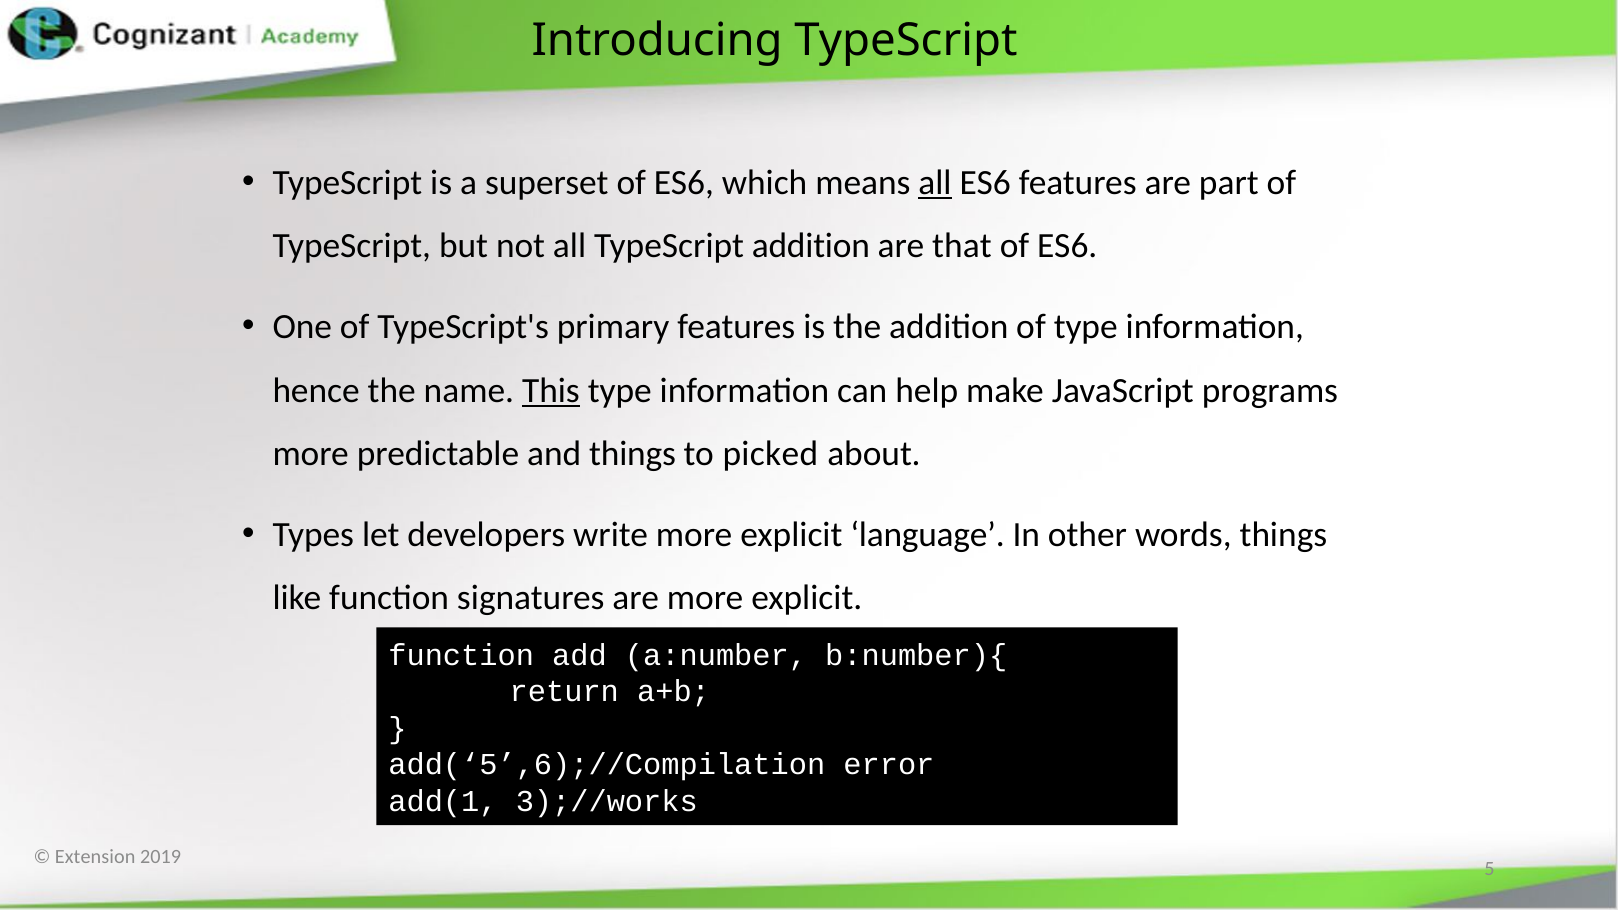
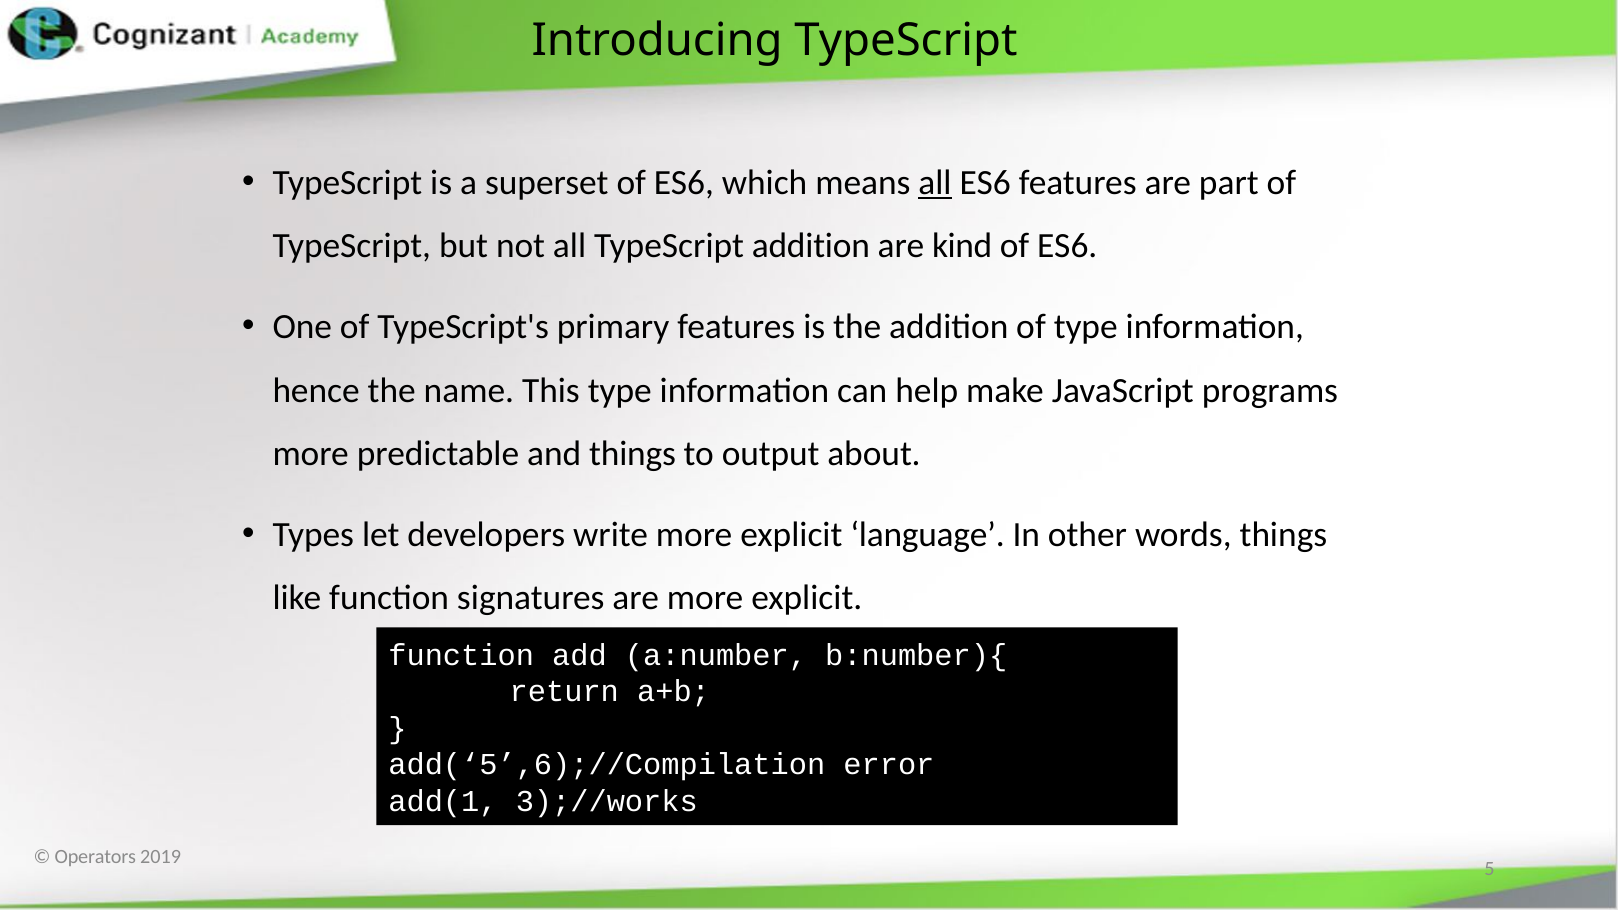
that: that -> kind (962, 246)
This underline: present -> none (551, 390)
picked: picked -> output (771, 454)
Extension: Extension -> Operators (95, 857)
